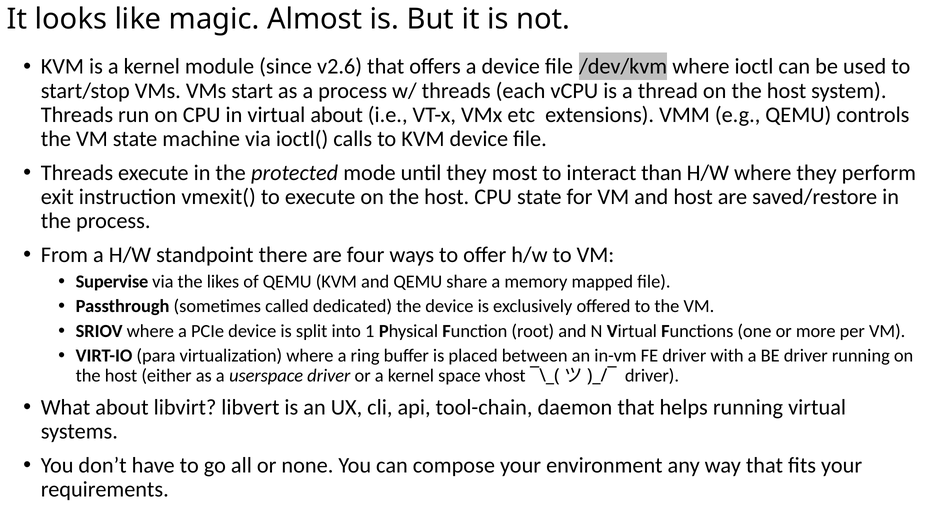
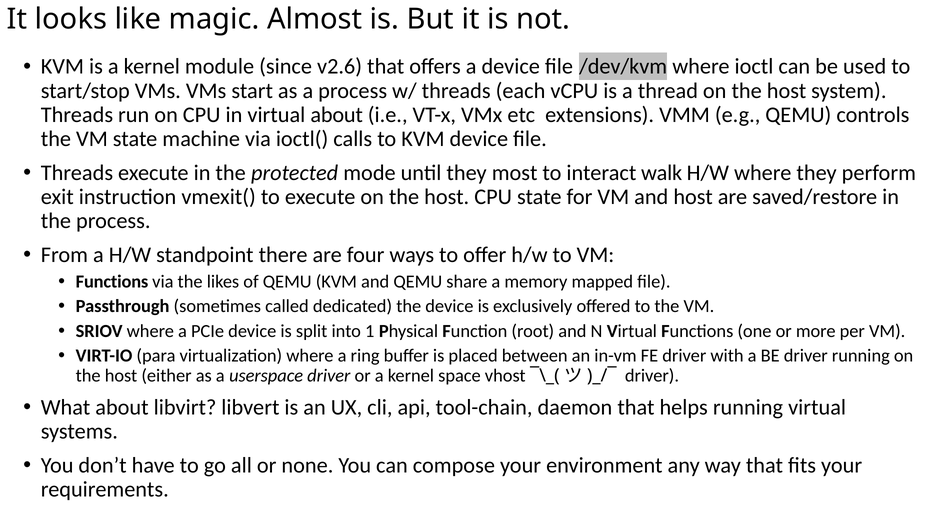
than: than -> walk (662, 173)
Supervise: Supervise -> Functions (112, 281)
